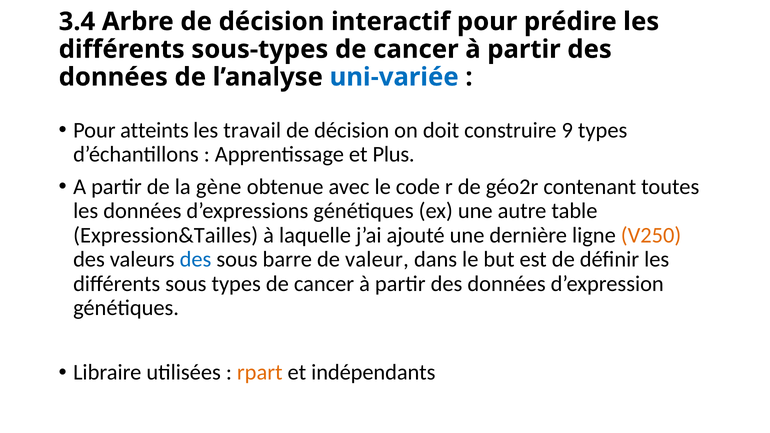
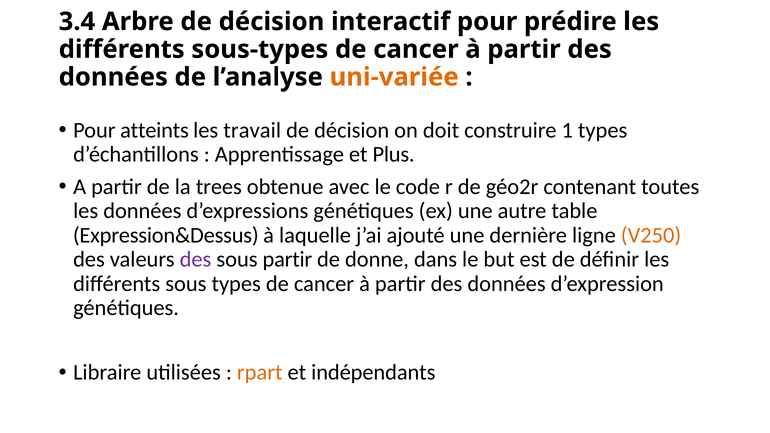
uni-variée colour: blue -> orange (394, 77)
9: 9 -> 1 (567, 130)
gène: gène -> trees (219, 187)
Expression&Tailles: Expression&Tailles -> Expression&Dessus (166, 235)
des colour: blue -> purple (196, 260)
sous barre: barre -> partir (287, 260)
valeur: valeur -> donne (377, 260)
